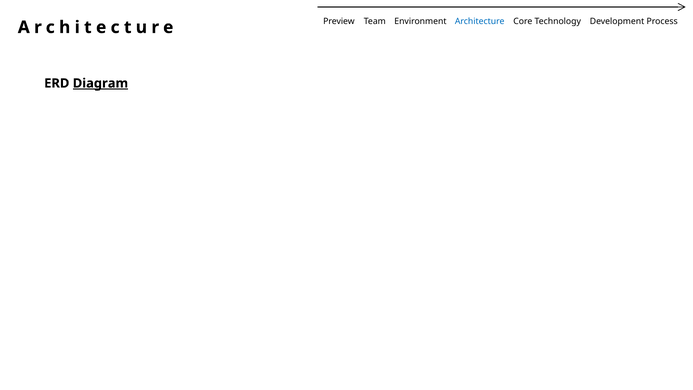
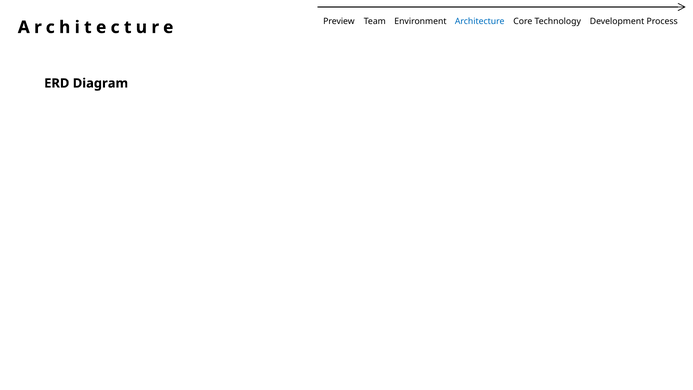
Diagram underline: present -> none (100, 83)
